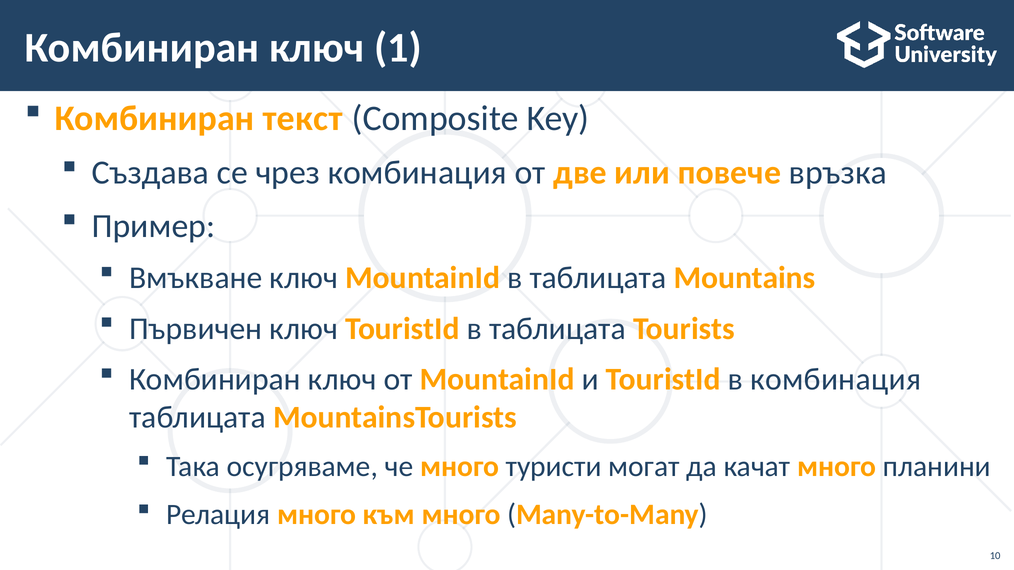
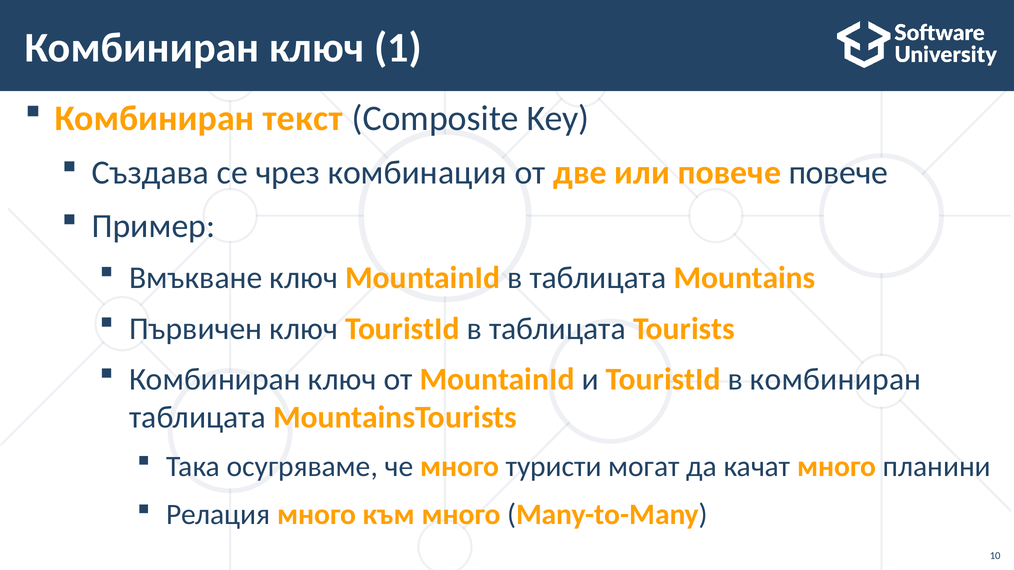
повече връзка: връзка -> повече (838, 173)
в комбинация: комбинация -> комбиниран (836, 379)
